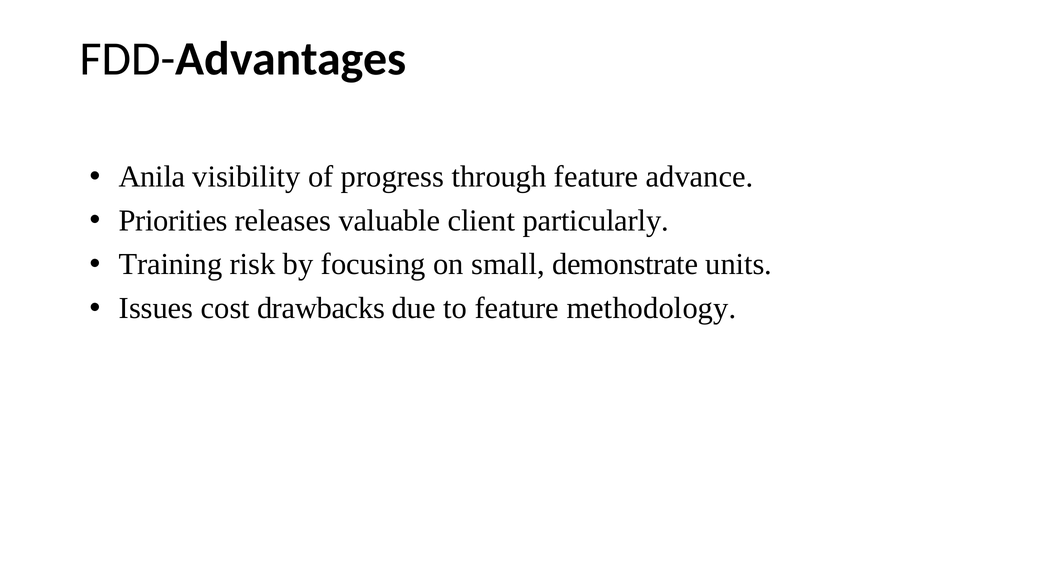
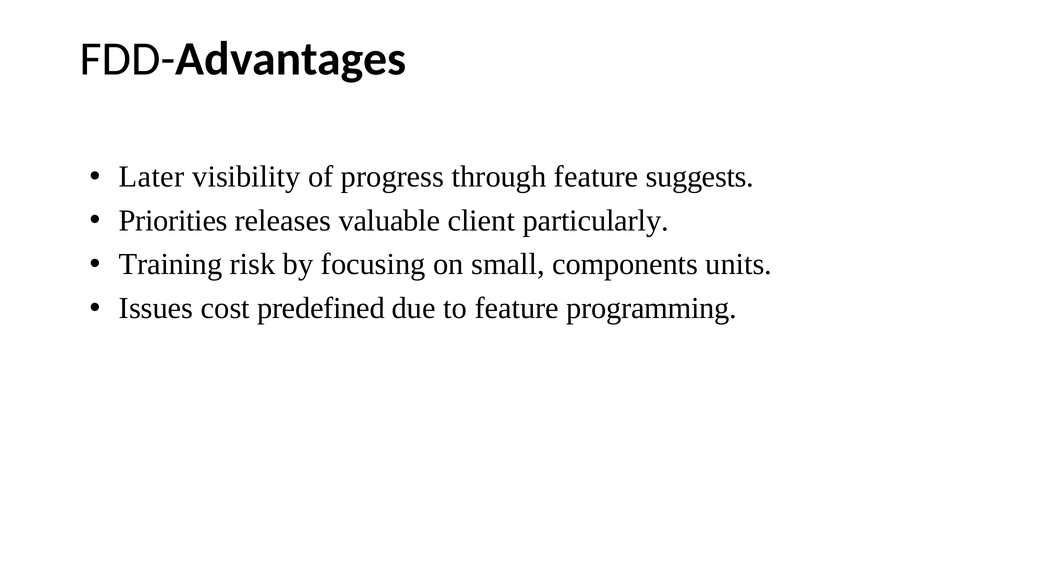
Anila: Anila -> Later (152, 177)
advance: advance -> suggests (700, 177)
demonstrate: demonstrate -> components (625, 265)
drawbacks: drawbacks -> predefined (321, 308)
methodology: methodology -> programming (652, 308)
